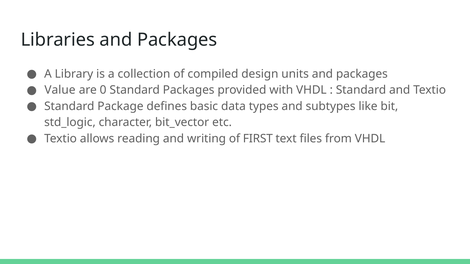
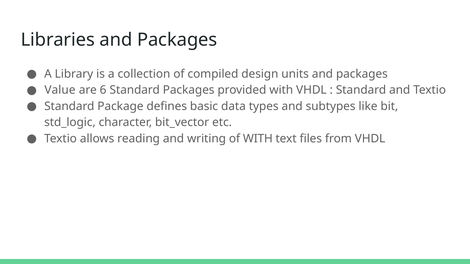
0: 0 -> 6 (103, 90)
of FIRST: FIRST -> WITH (258, 139)
